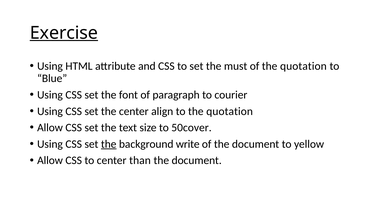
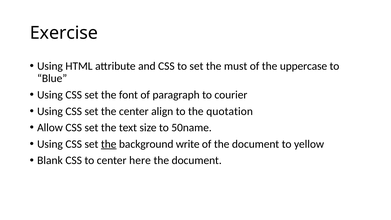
Exercise underline: present -> none (64, 33)
of the quotation: quotation -> uppercase (304, 66)
50cover: 50cover -> 50name (192, 128)
Allow: Allow -> Blank (50, 160)
than: than -> here (140, 160)
